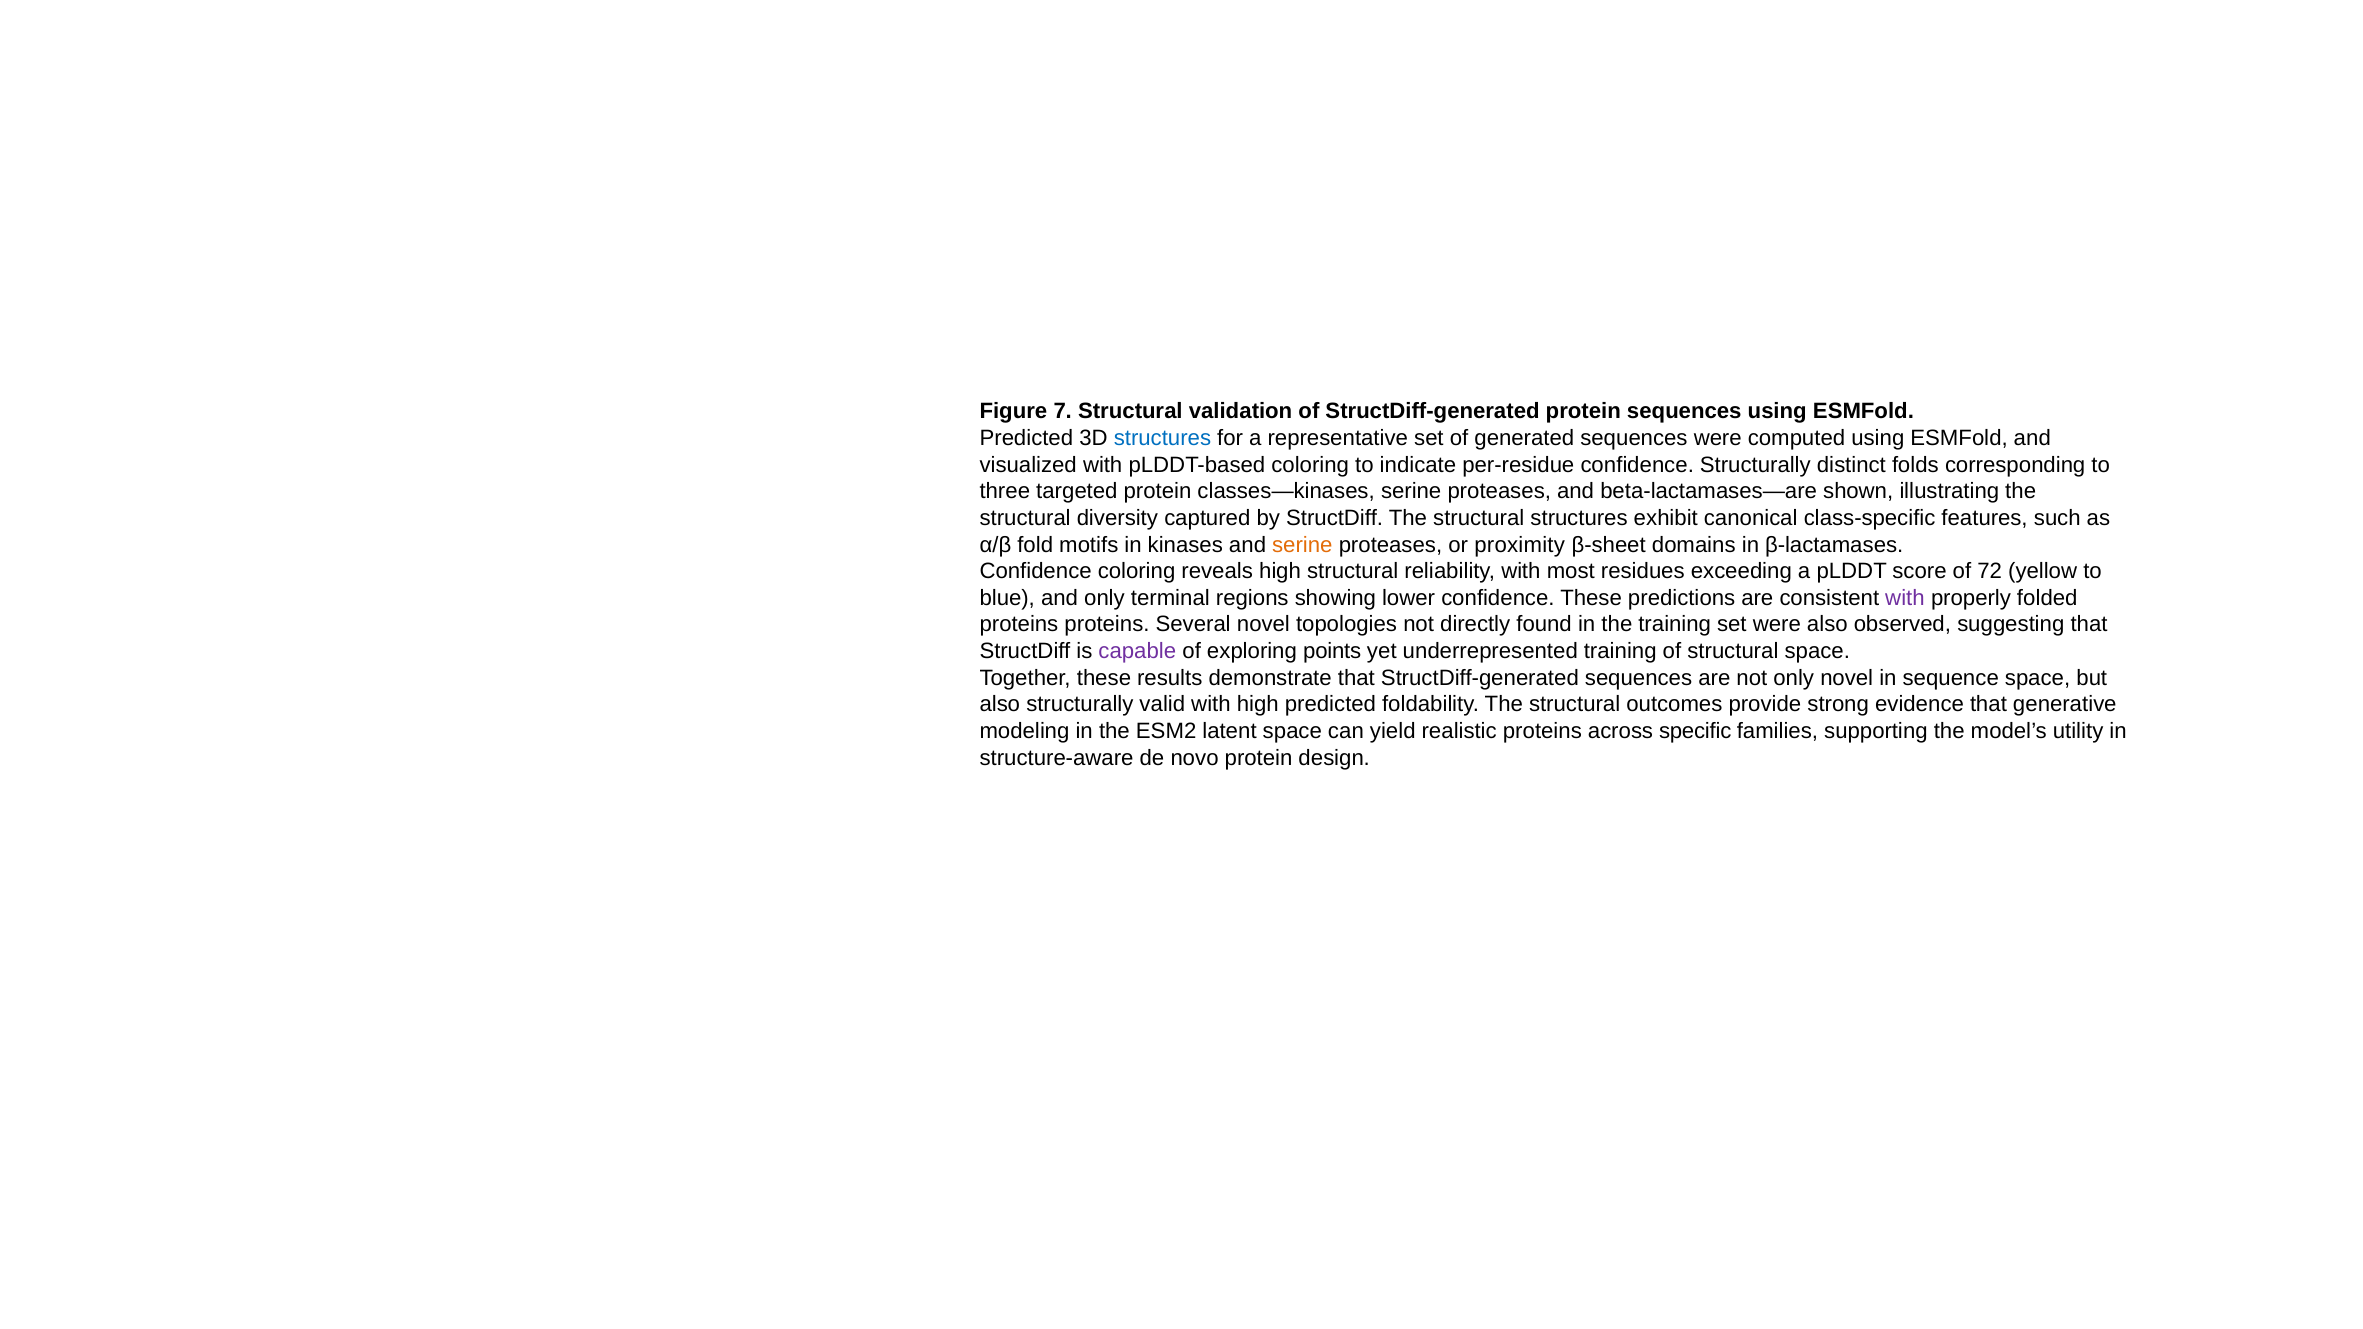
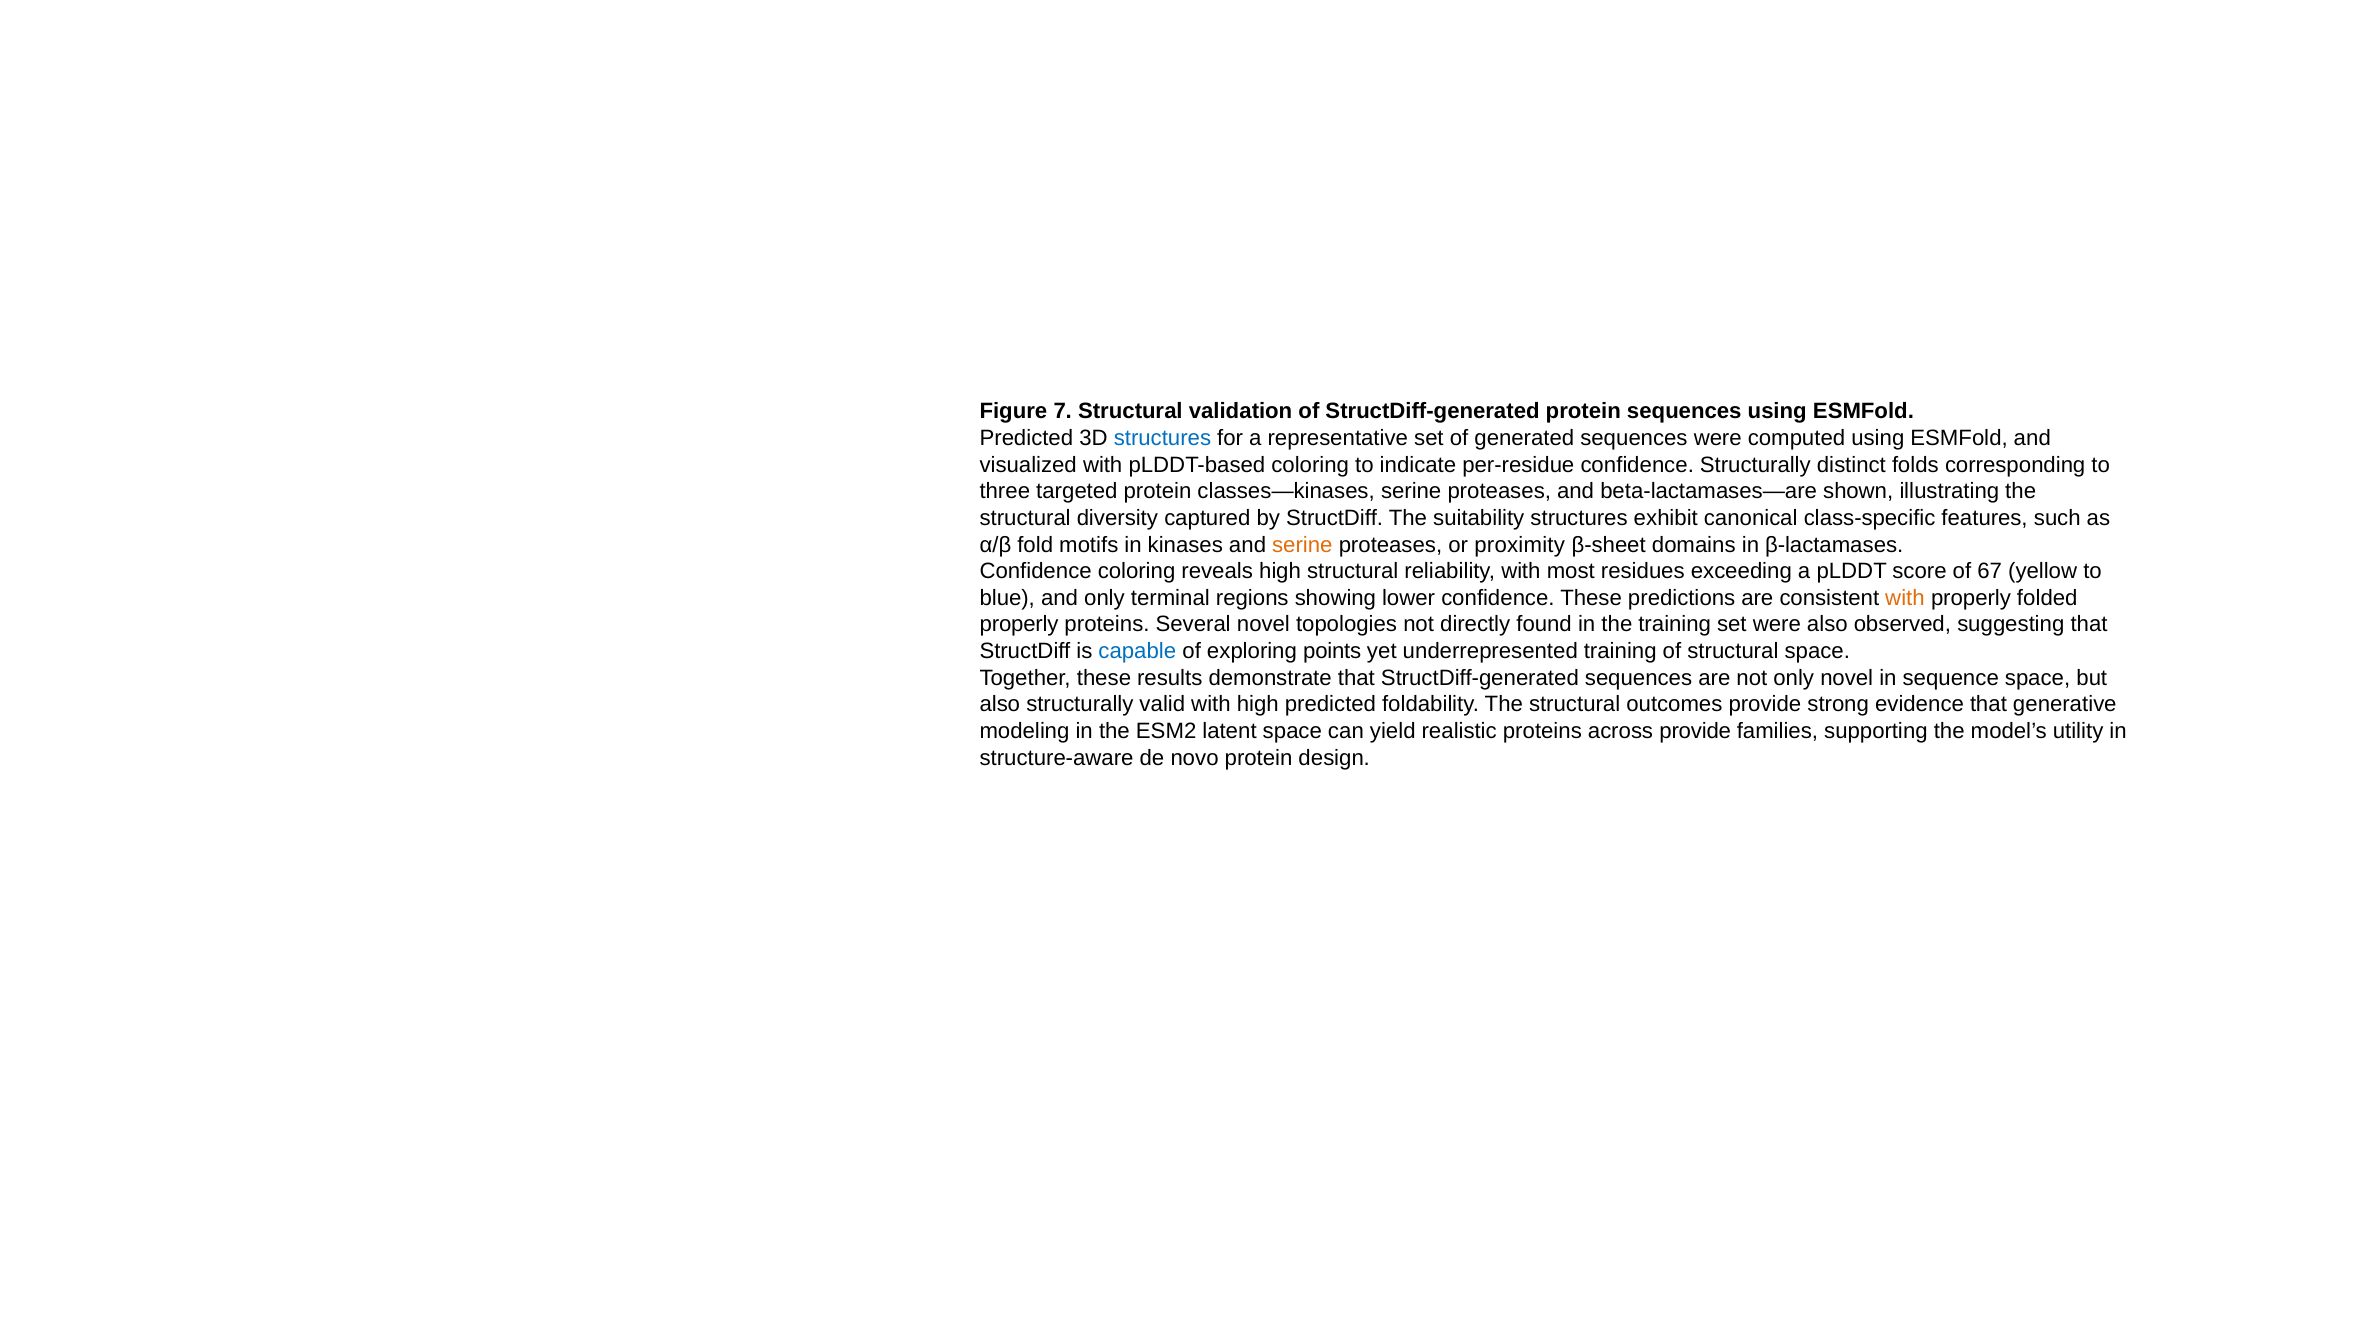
StructDiff The structural: structural -> suitability (1479, 518)
72: 72 -> 67 (1990, 571)
with colour: purple -> orange (1905, 598)
proteins: proteins -> properly (1019, 625)
capable colour: purple -> blue (1137, 651)
across specific: specific -> provide (1695, 731)
